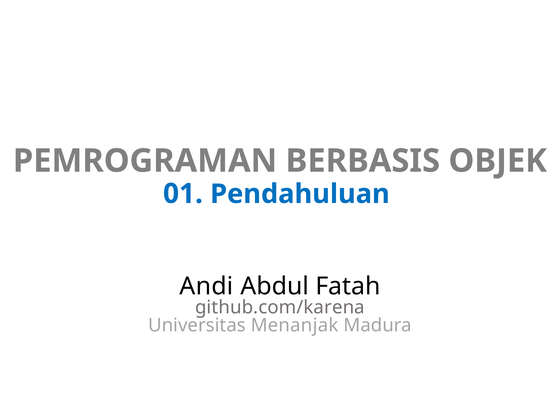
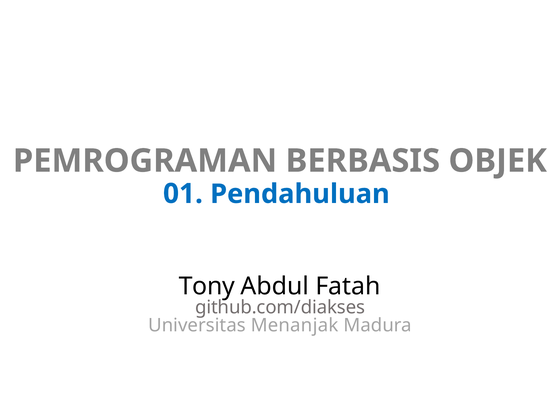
Andi: Andi -> Tony (207, 286)
github.com/karena: github.com/karena -> github.com/diakses (280, 307)
